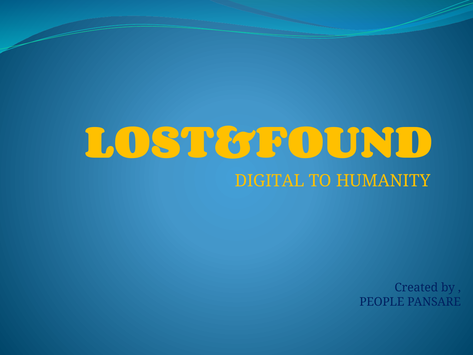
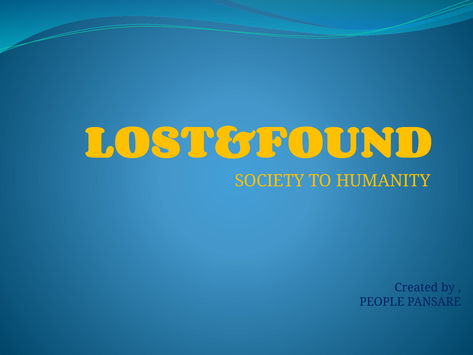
DIGITAL: DIGITAL -> SOCIETY (270, 181)
